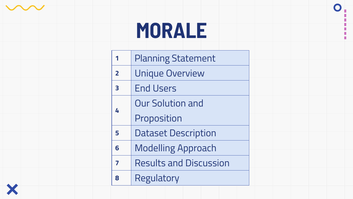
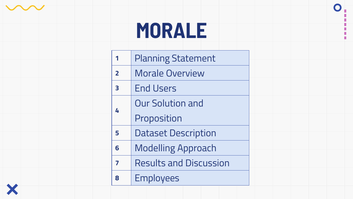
2 Unique: Unique -> Morale (149, 73)
Regulatory: Regulatory -> Employees (157, 178)
